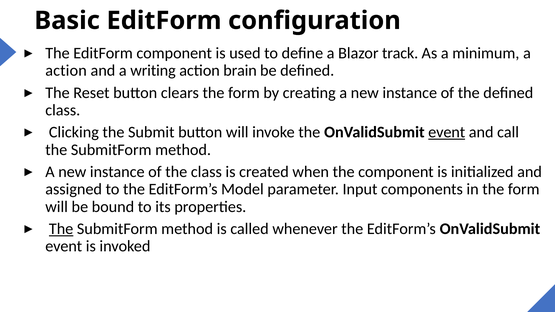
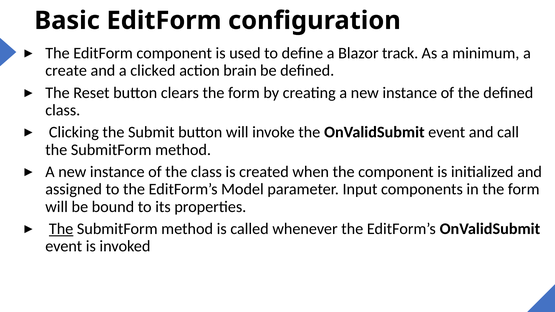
action: action -> create (66, 71)
writing: writing -> clicked (153, 71)
event underline: present -> none (447, 132)
